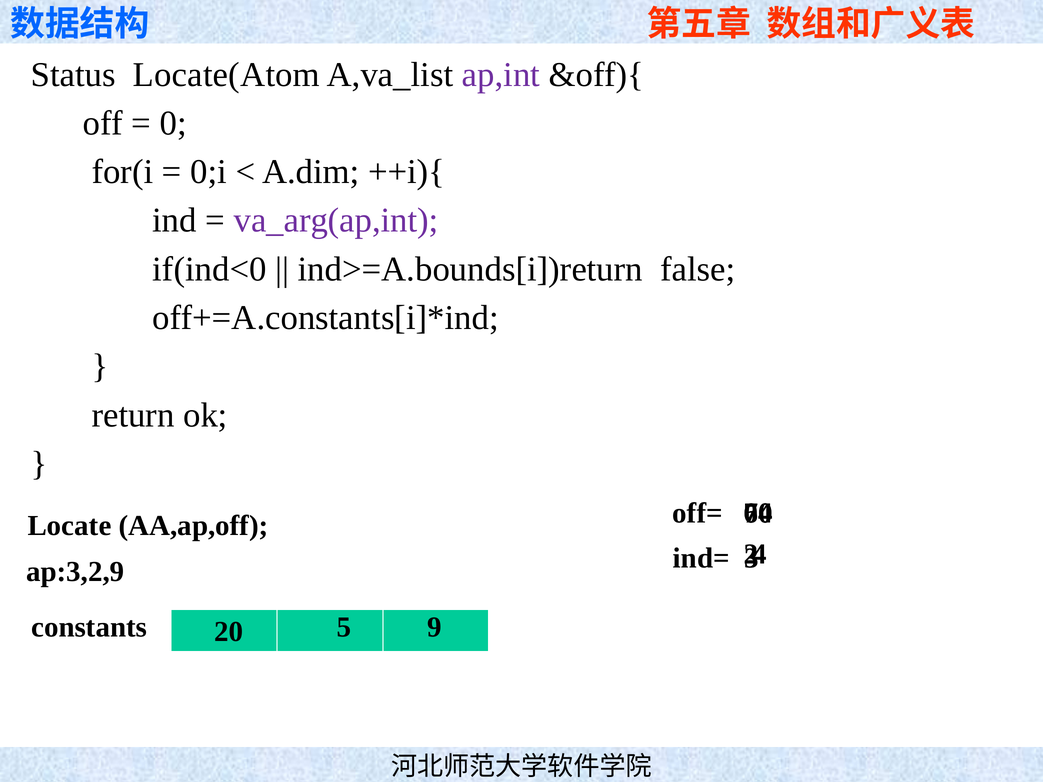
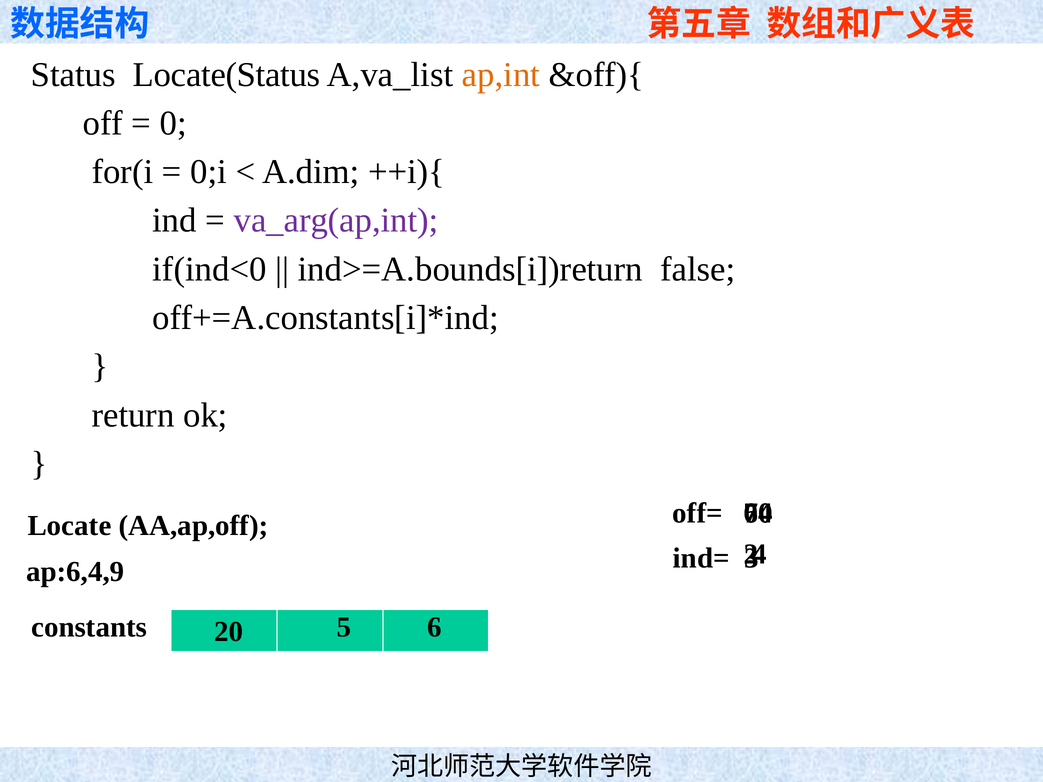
Locate(Atom: Locate(Atom -> Locate(Status (227, 75)
ap,int colour: purple -> orange (501, 75)
ap:3,2,9: ap:3,2,9 -> ap:6,4,9 (75, 572)
9: 9 -> 6 (434, 628)
